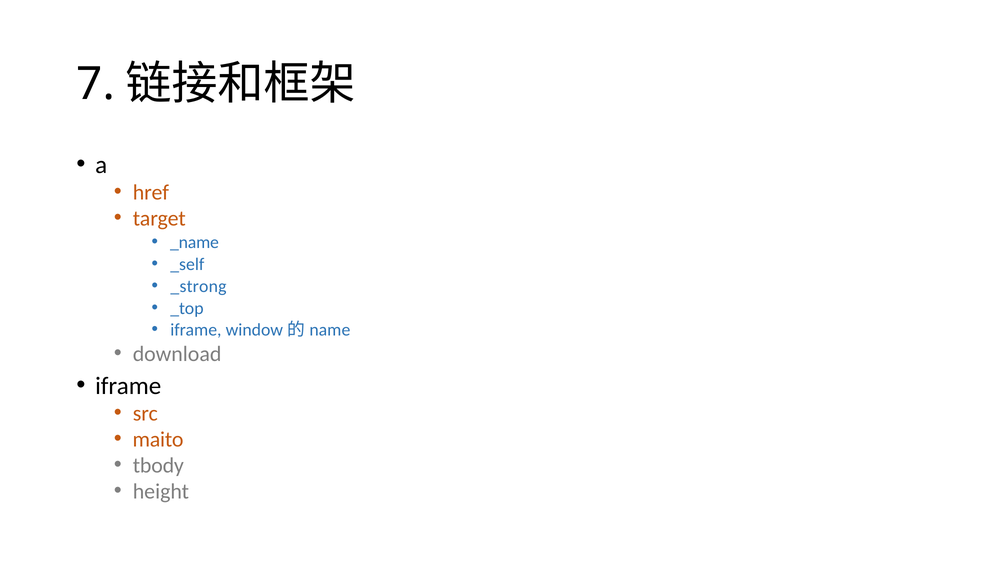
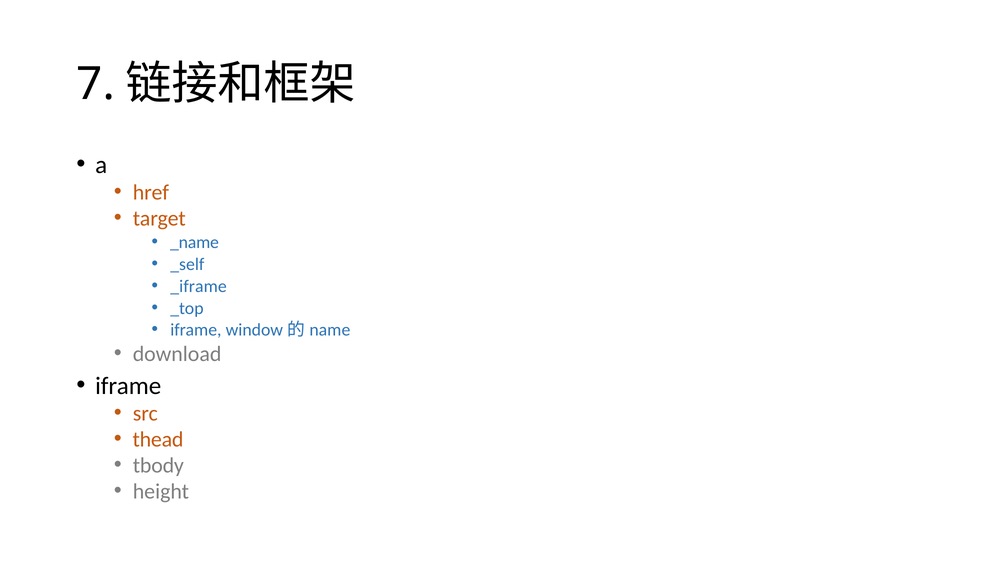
_strong: _strong -> _iframe (199, 287)
maito: maito -> thead (158, 440)
